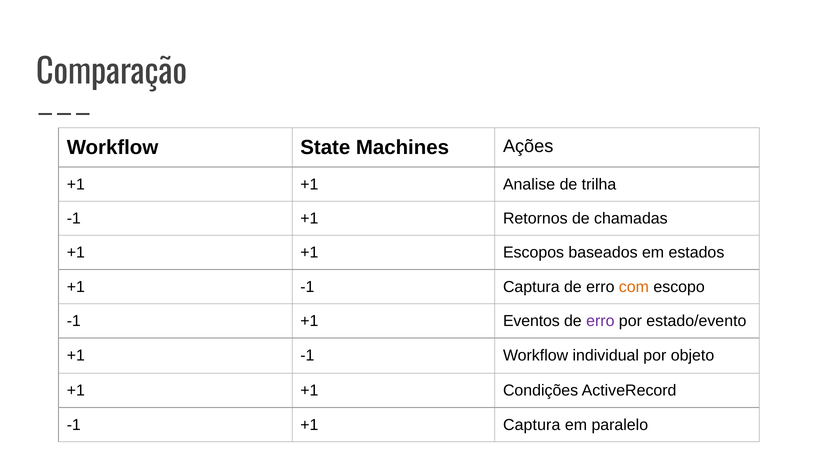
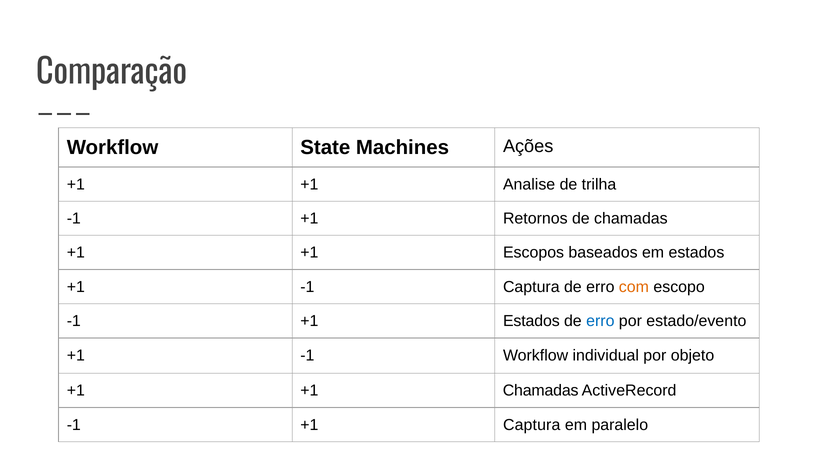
+1 Eventos: Eventos -> Estados (531, 321)
erro colour: purple -> blue (600, 321)
+1 Condições: Condições -> Chamadas (541, 391)
